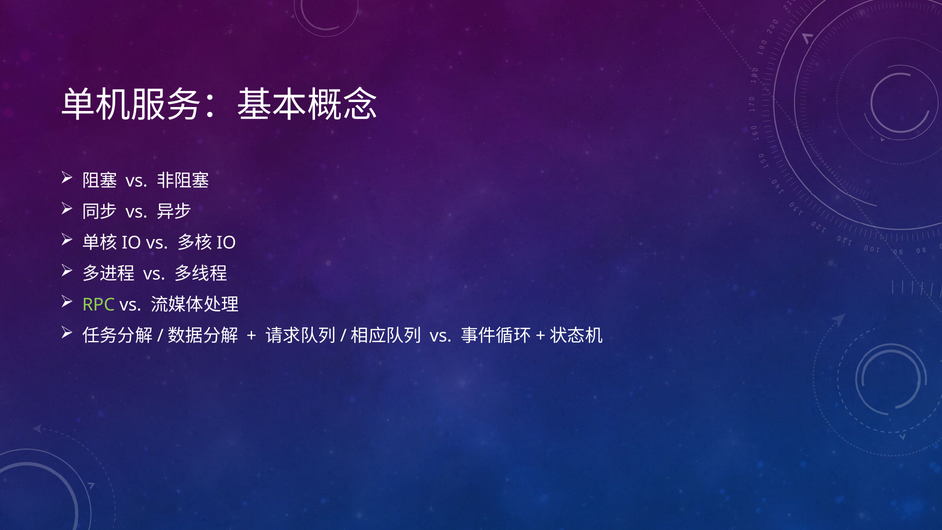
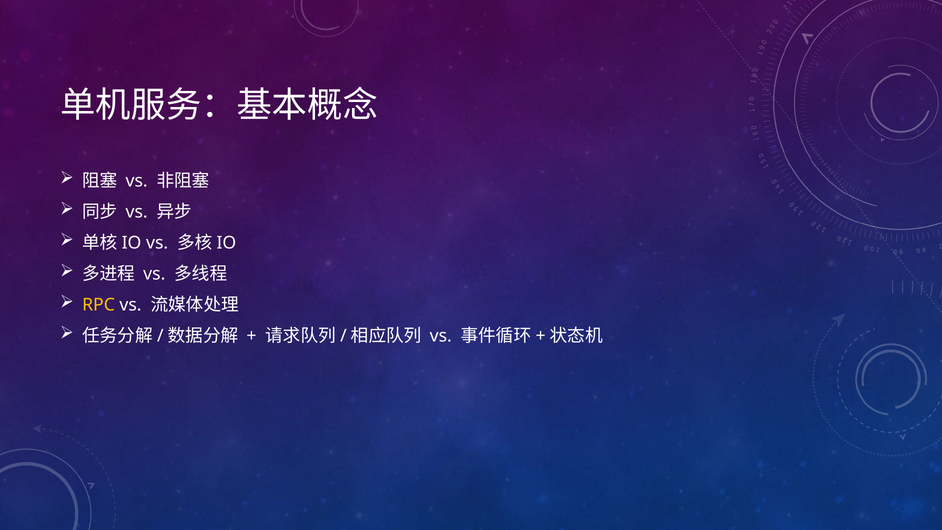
RPC colour: light green -> yellow (99, 305)
